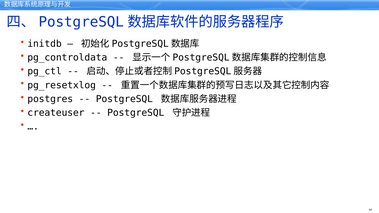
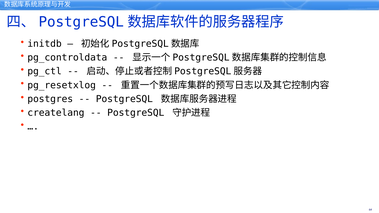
createuser: createuser -> createlang (56, 113)
